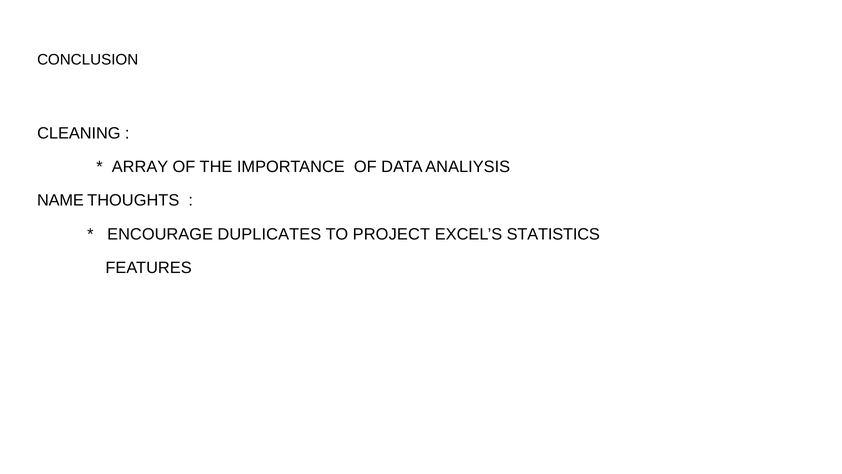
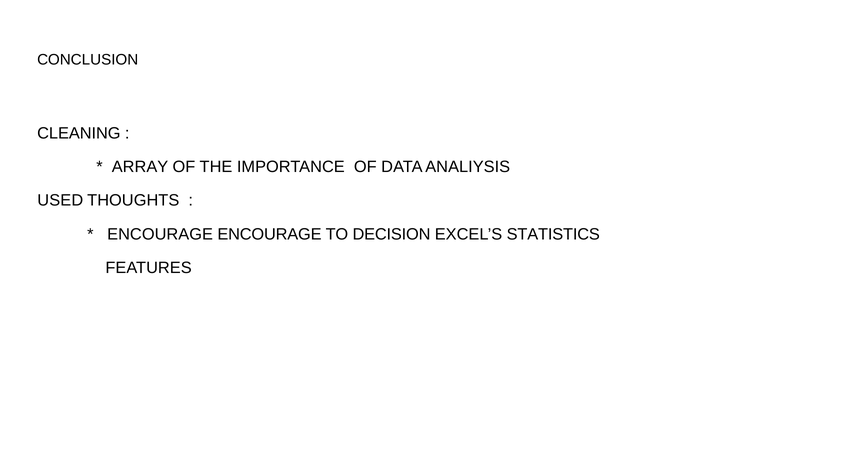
NAME: NAME -> USED (60, 200)
ENCOURAGE DUPLICATES: DUPLICATES -> ENCOURAGE (269, 234)
PROJECT: PROJECT -> DECISION (392, 234)
